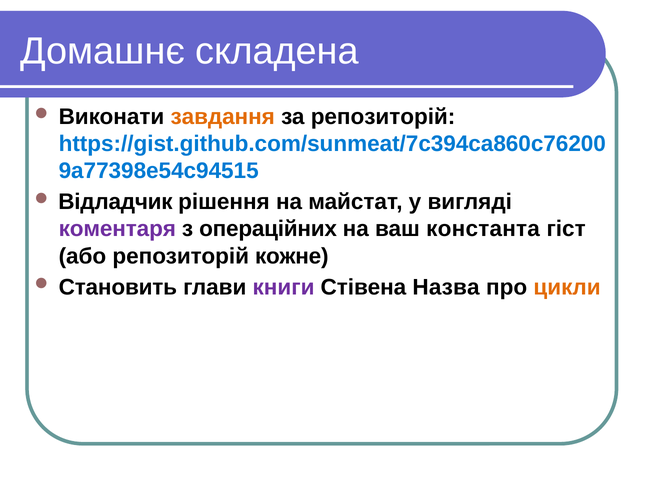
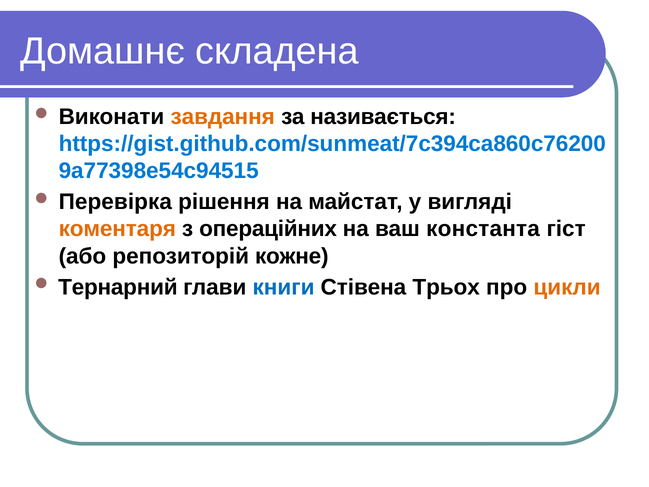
за репозиторій: репозиторій -> називається (383, 117)
Відладчик: Відладчик -> Перевірка (115, 202)
коментаря colour: purple -> orange (117, 229)
Становить: Становить -> Тернарний (118, 287)
книги colour: purple -> blue (284, 287)
Назва: Назва -> Трьох (446, 287)
